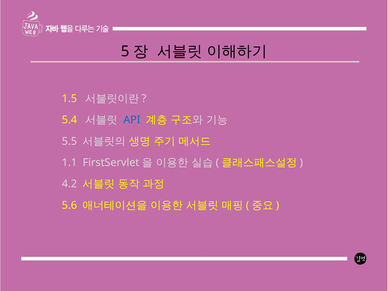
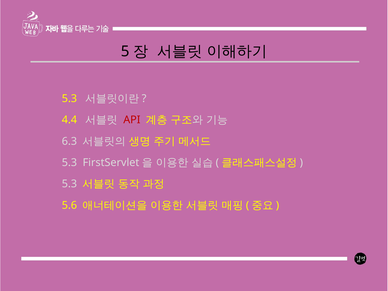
1.5: 1.5 -> 5.3 (69, 99)
5.4: 5.4 -> 4.4 (69, 120)
API colour: blue -> red (132, 120)
5.5: 5.5 -> 6.3 (69, 141)
1.1: 1.1 -> 5.3 (69, 163)
4.2: 4.2 -> 5.3 (69, 184)
